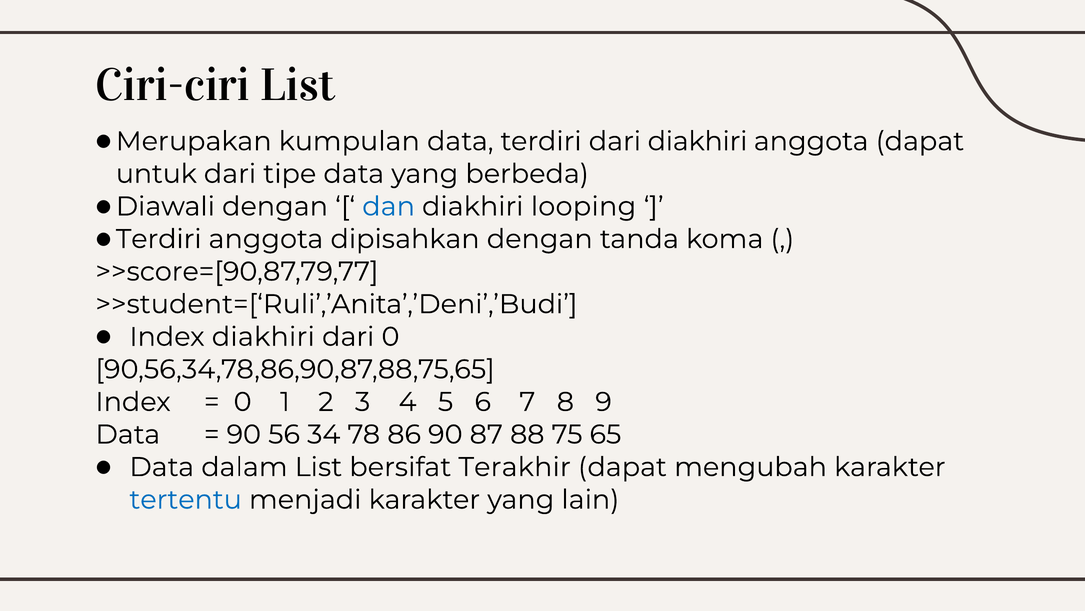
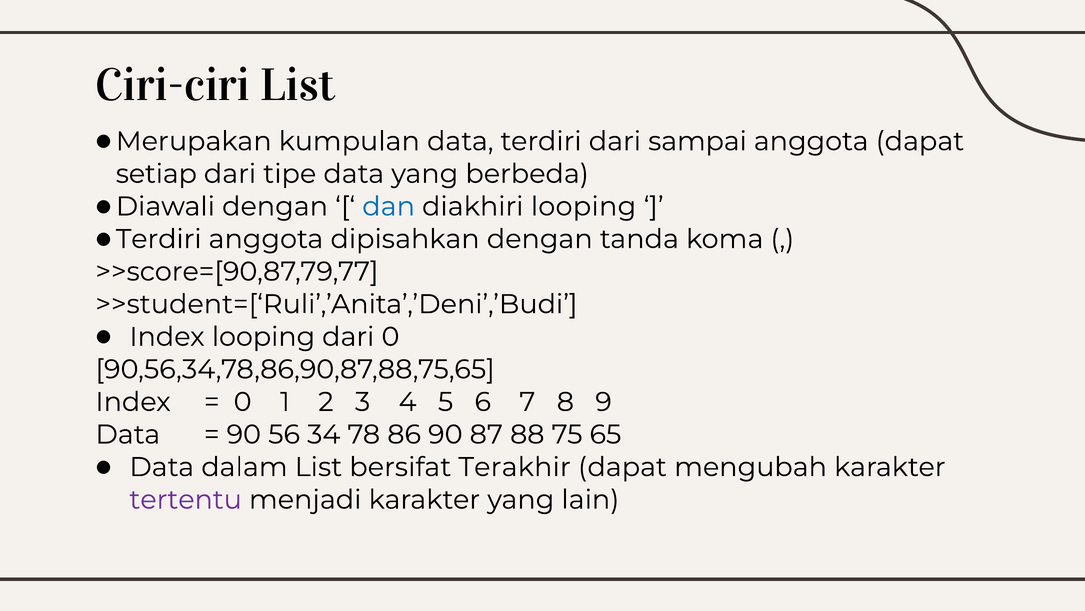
dari diakhiri: diakhiri -> sampai (697, 141)
untuk: untuk -> setiap (156, 174)
Index diakhiri: diakhiri -> looping (263, 336)
tertentu colour: blue -> purple (186, 499)
